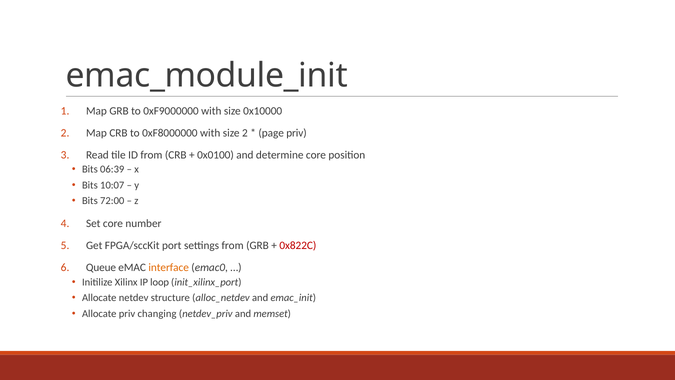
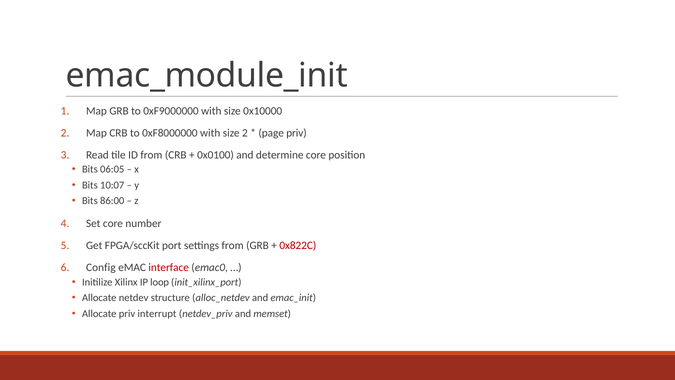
06:39: 06:39 -> 06:05 (112, 169)
72:00: 72:00 -> 86:00 (112, 201)
Queue: Queue -> Config (101, 268)
interface colour: orange -> red (169, 268)
changing: changing -> interrupt (157, 313)
